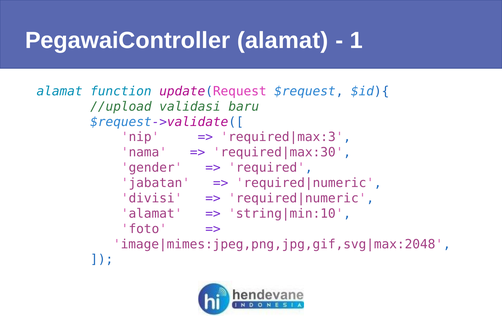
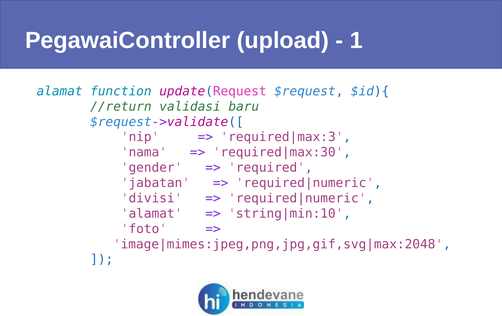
PegawaiController alamat: alamat -> upload (283, 40)
//upload: //upload -> //return (121, 107)
